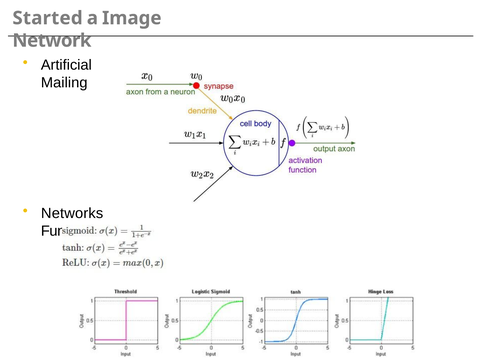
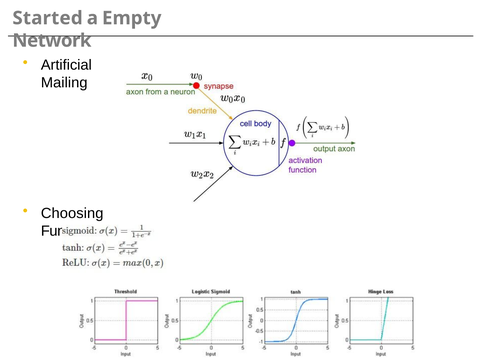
Image: Image -> Empty (132, 18)
Networks: Networks -> Choosing (72, 213)
